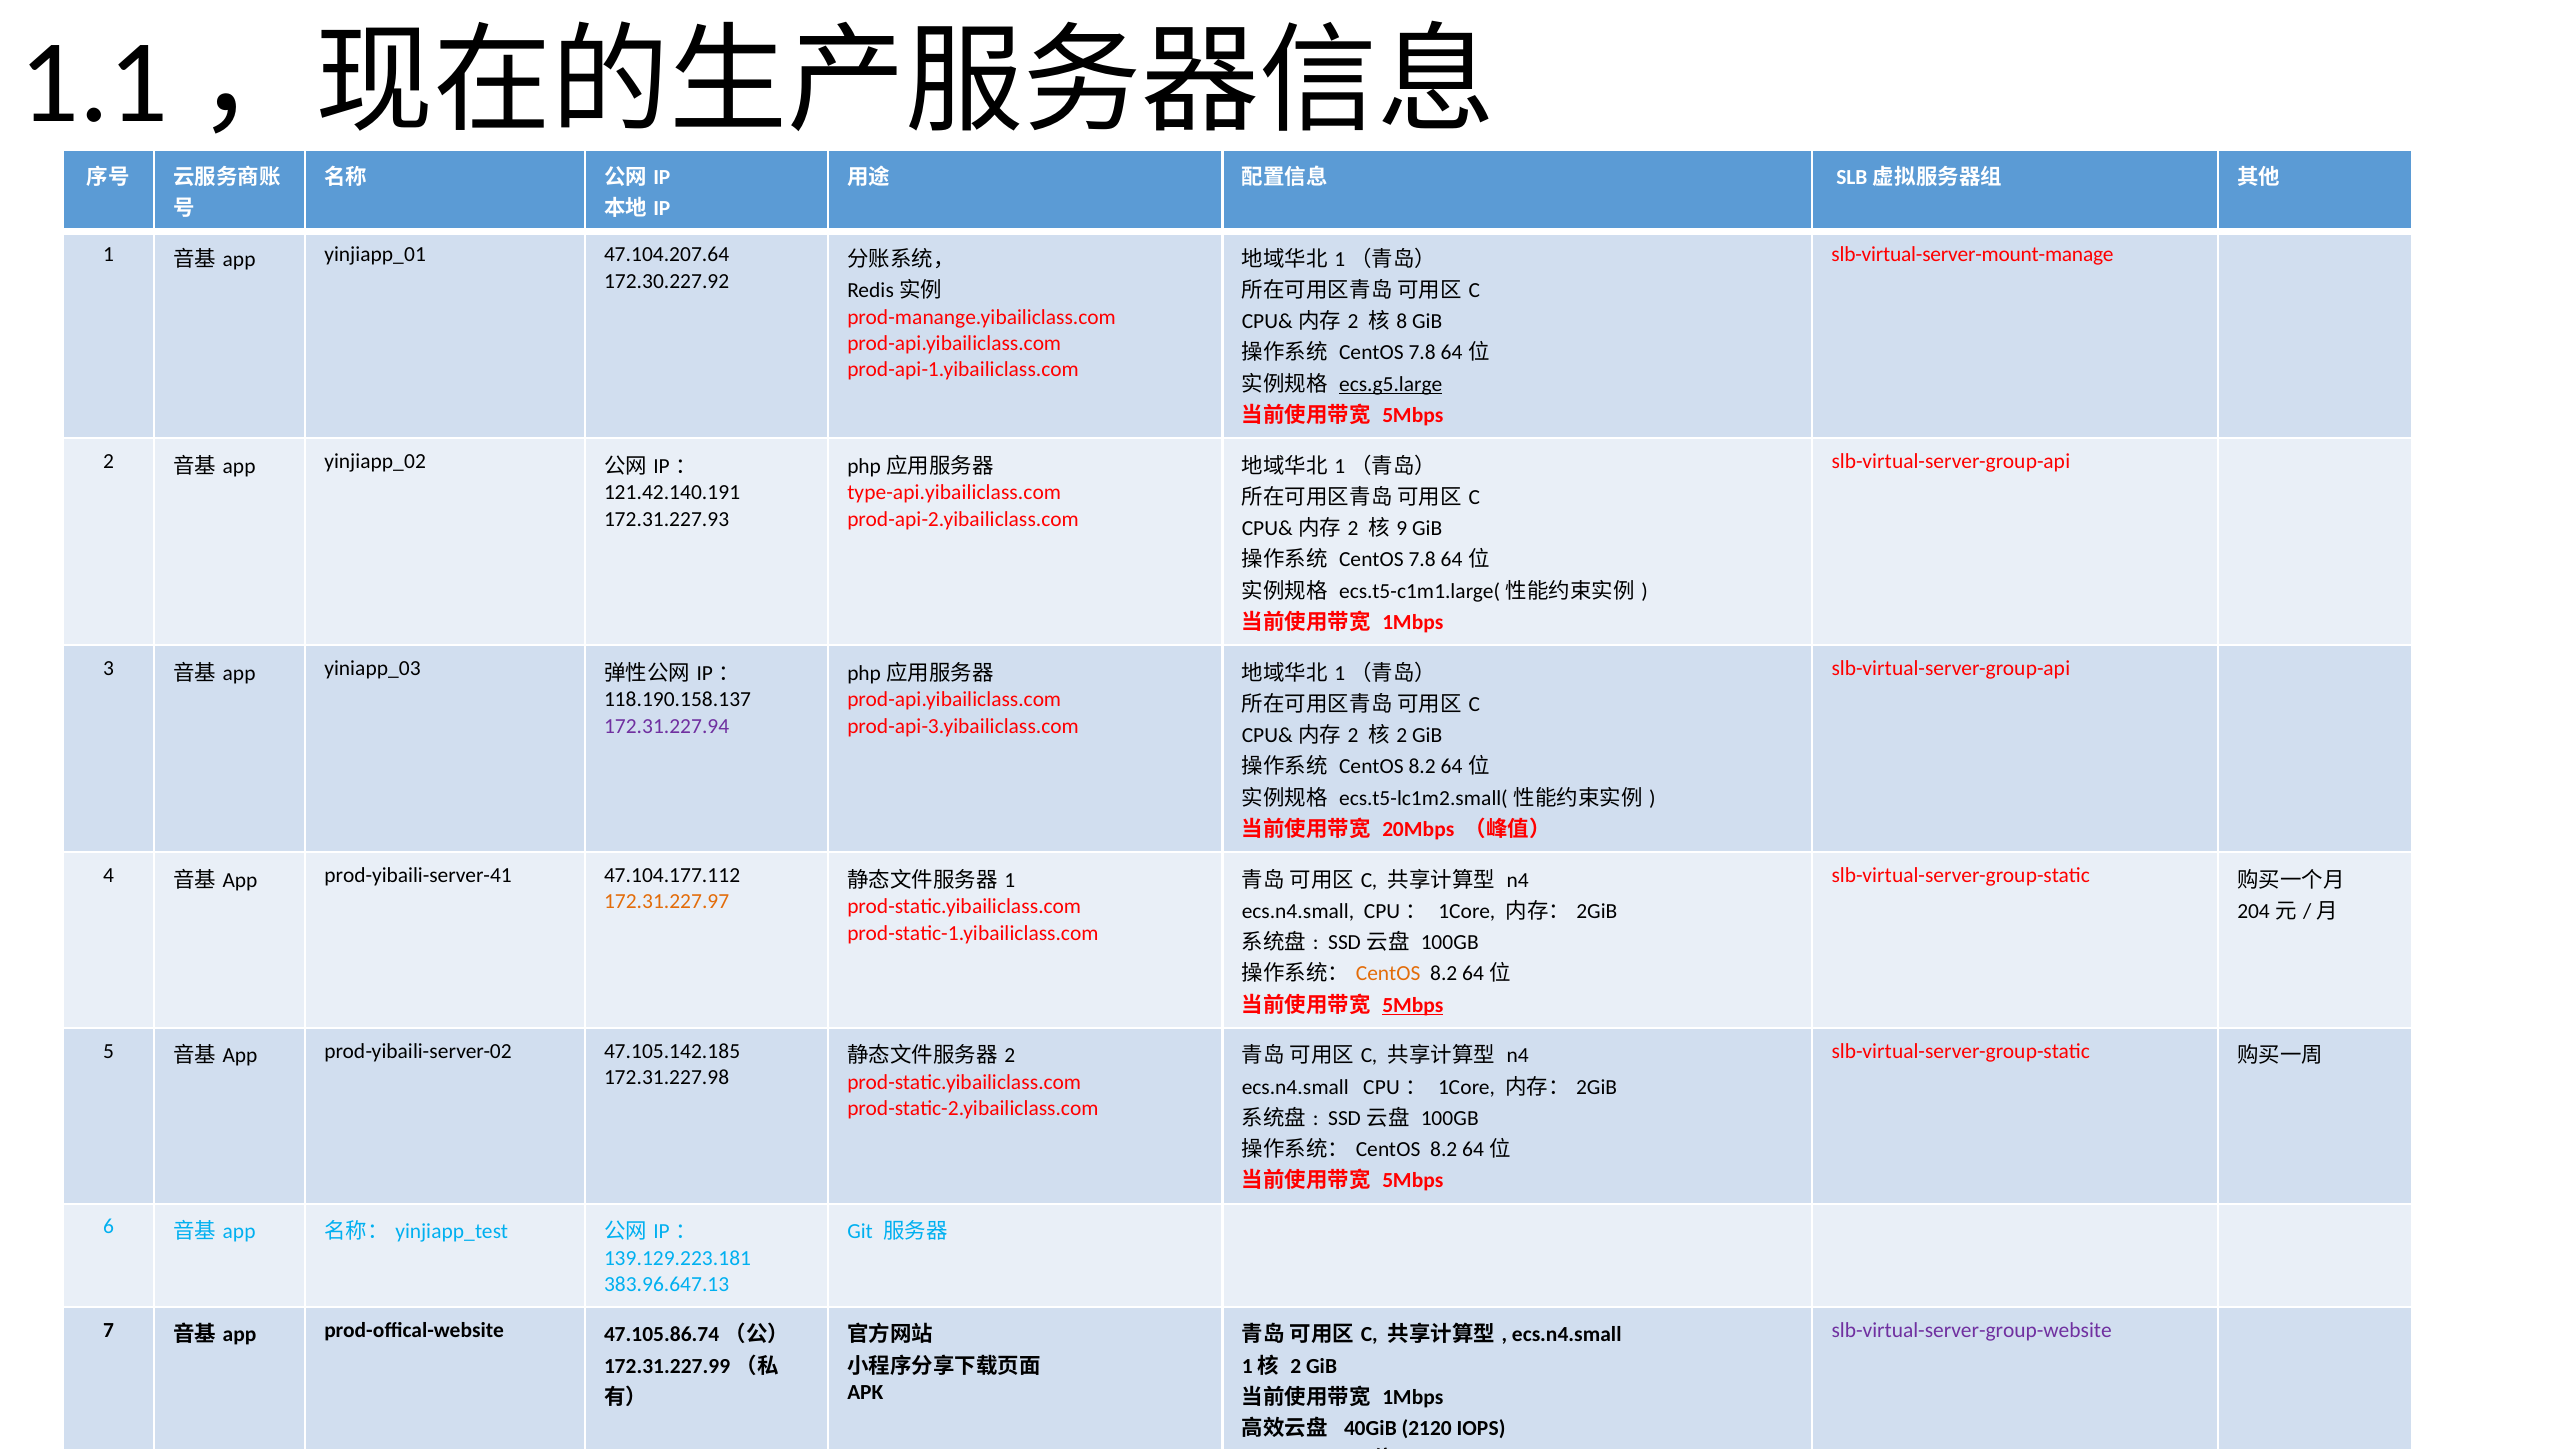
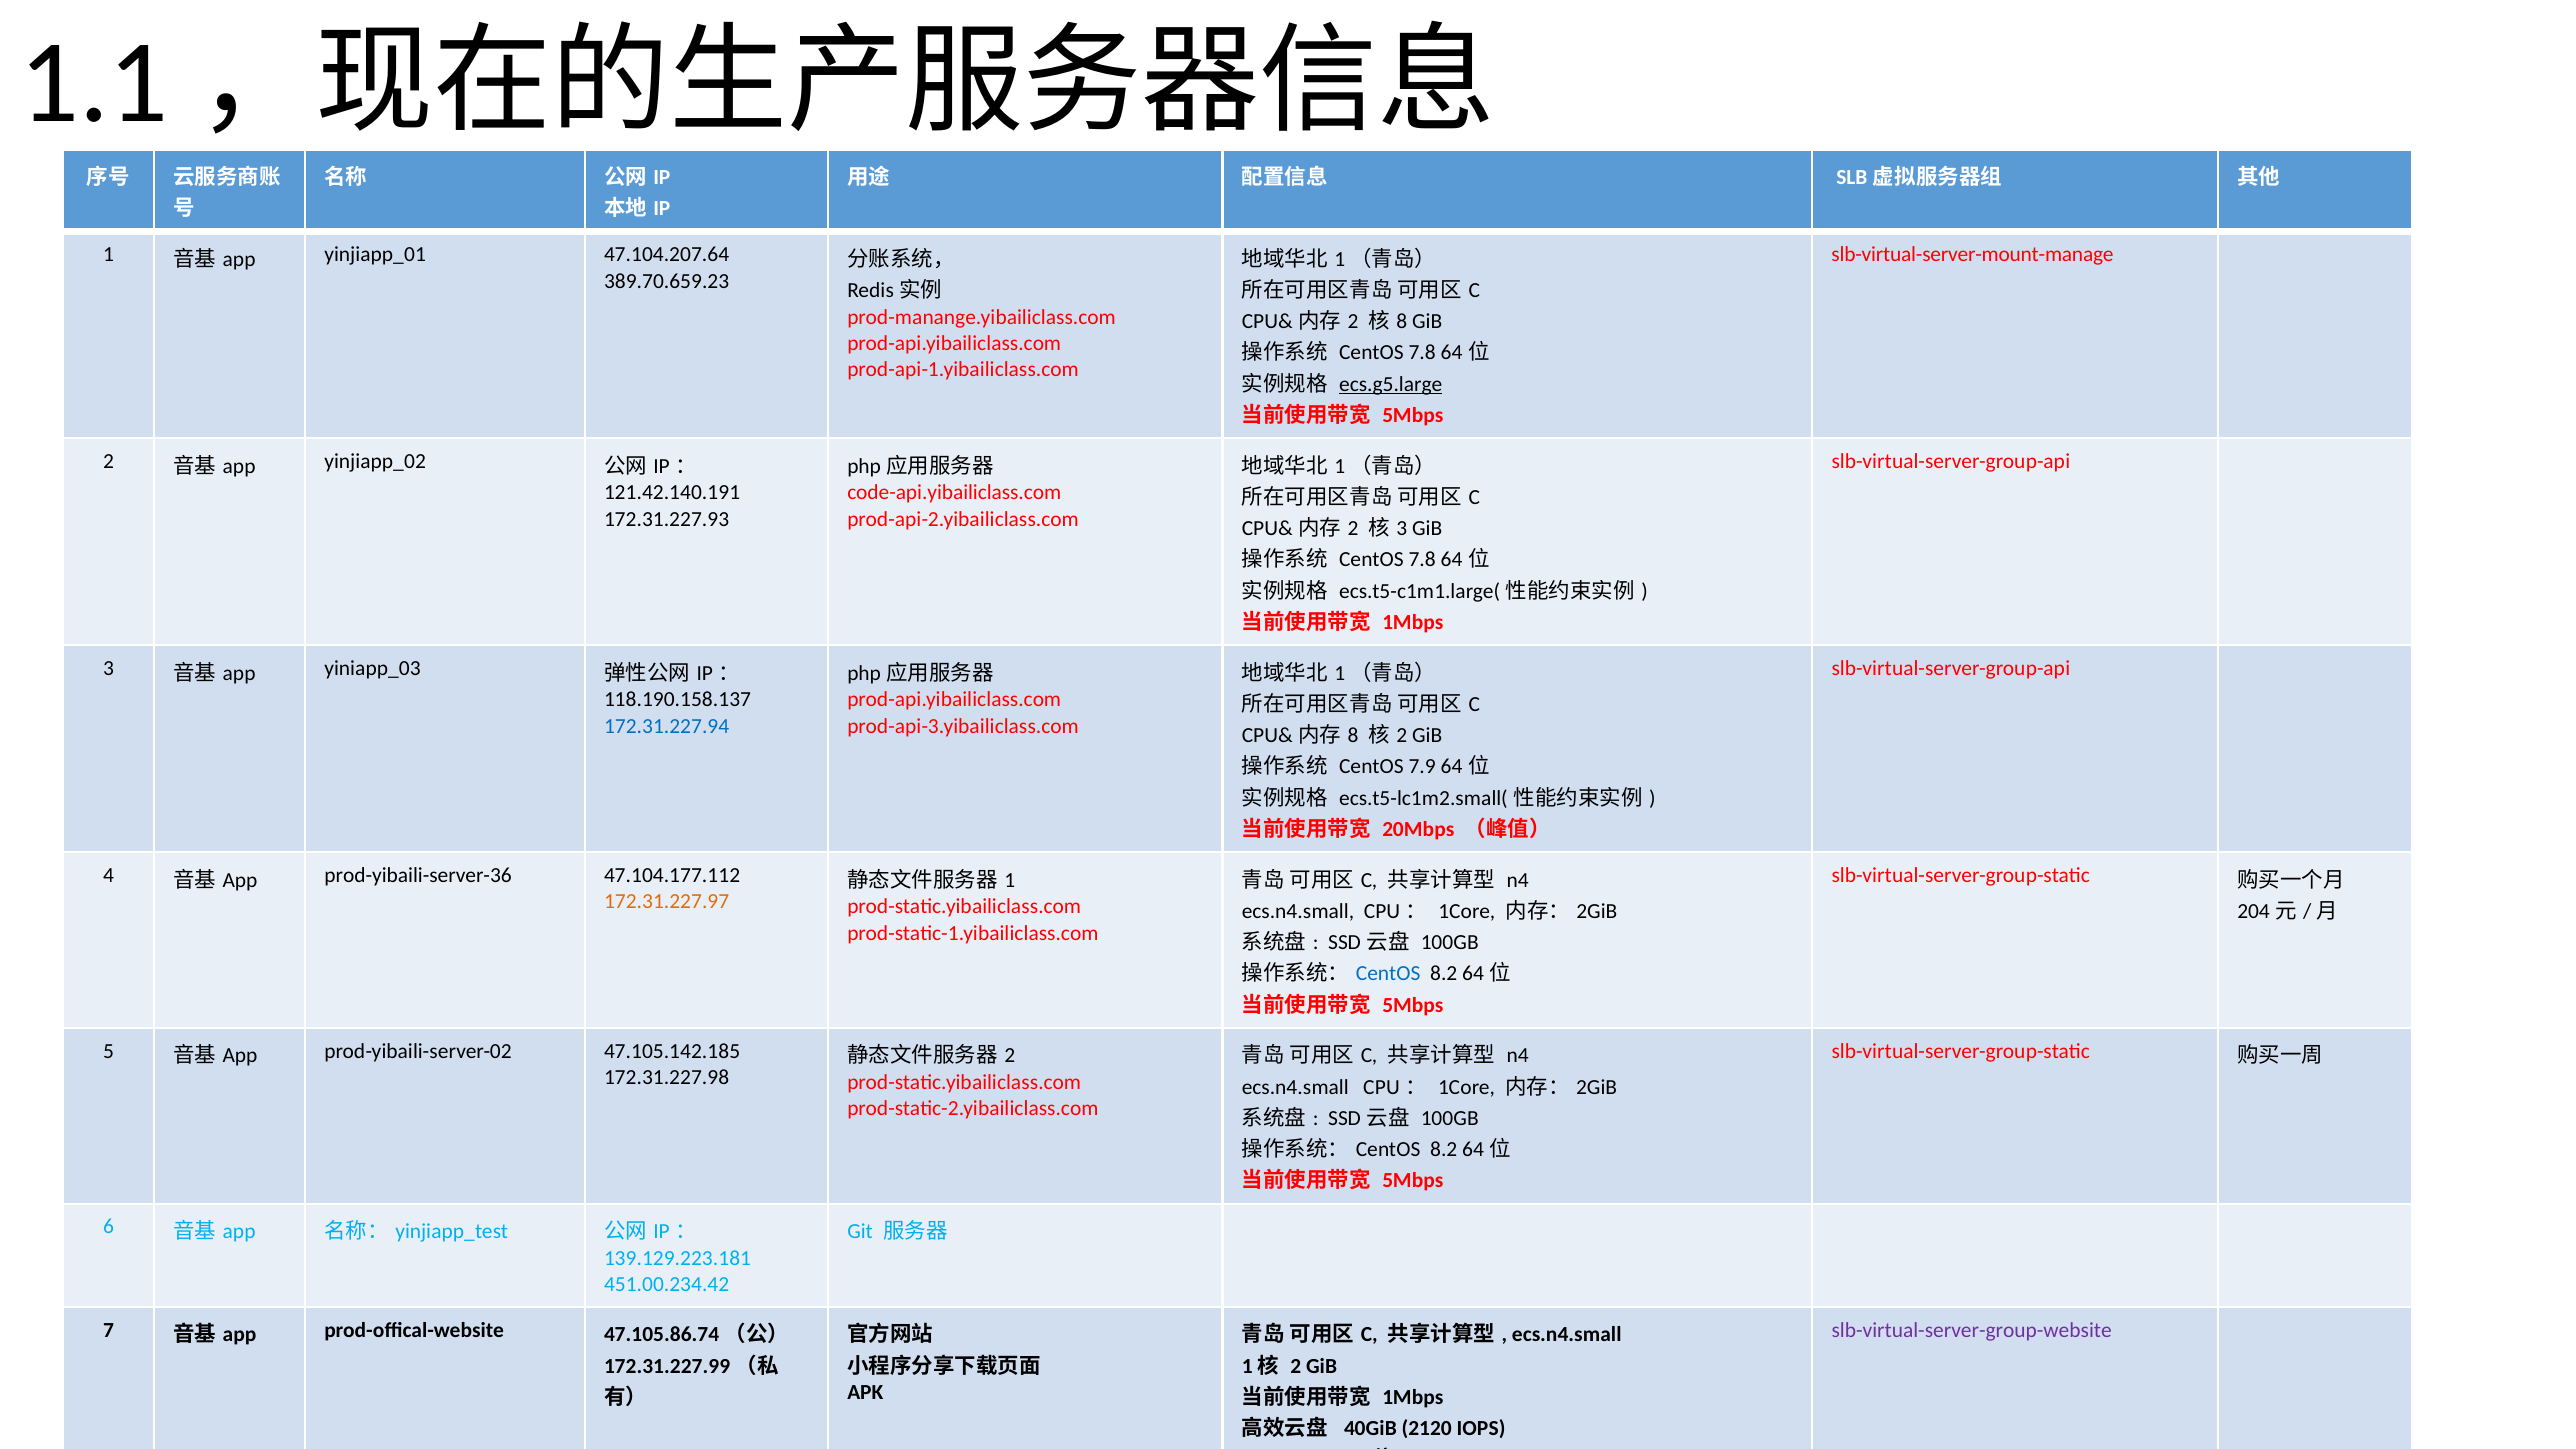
172.30.227.92: 172.30.227.92 -> 389.70.659.23 (667, 281)
type-api.yibailiclass.com: type-api.yibailiclass.com -> code-api.yibailiclass.com (954, 493)
9: 9 -> 3 (1402, 529)
172.31.227.94 colour: purple -> blue (667, 726)
2: 2 -> 8 (1353, 736)
8.2: 8.2 -> 7.9 (1422, 767)
prod-yibaili-server-41: prod-yibaili-server-41 -> prod-yibaili-server-36 (418, 875)
CentOS colour: orange -> blue (1388, 974)
5Mbps underline: present -> none (1413, 1005)
383.96.647.13: 383.96.647.13 -> 451.00.234.42 (667, 1285)
